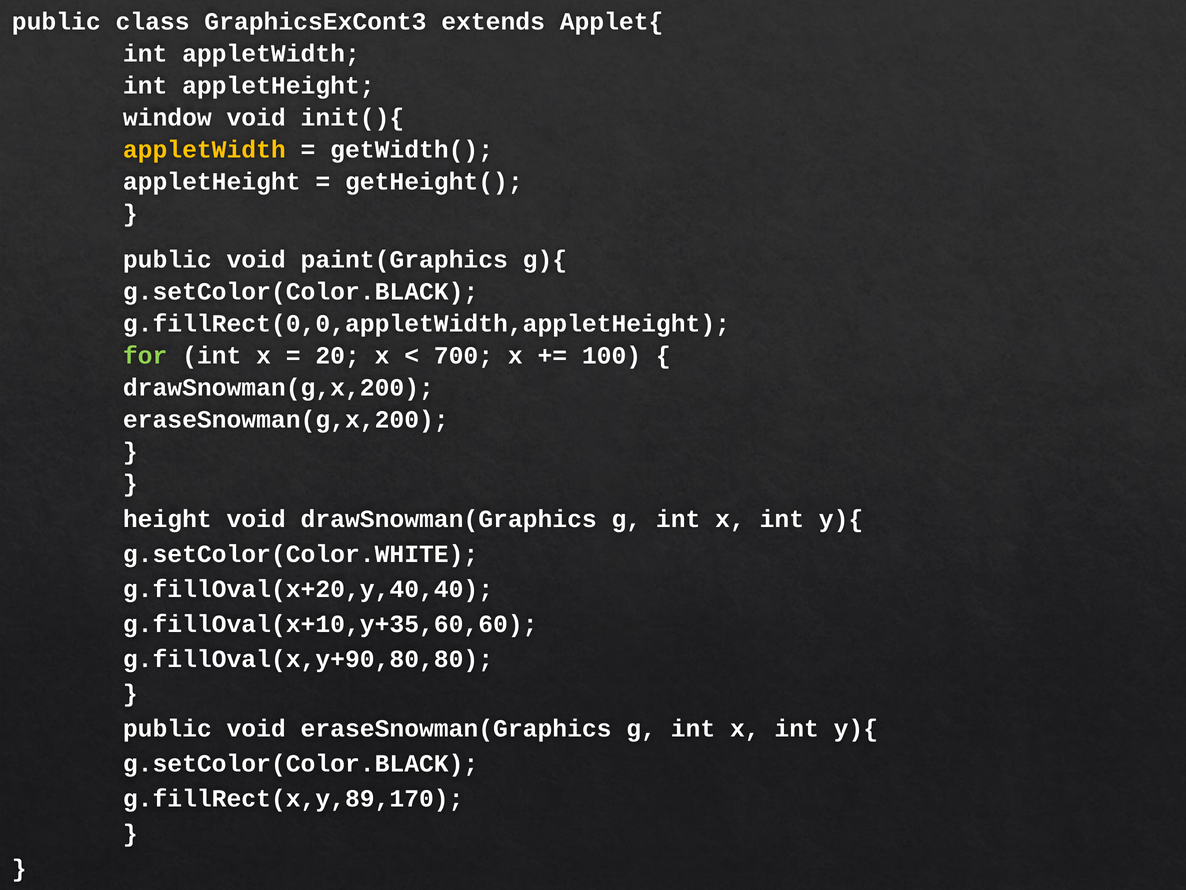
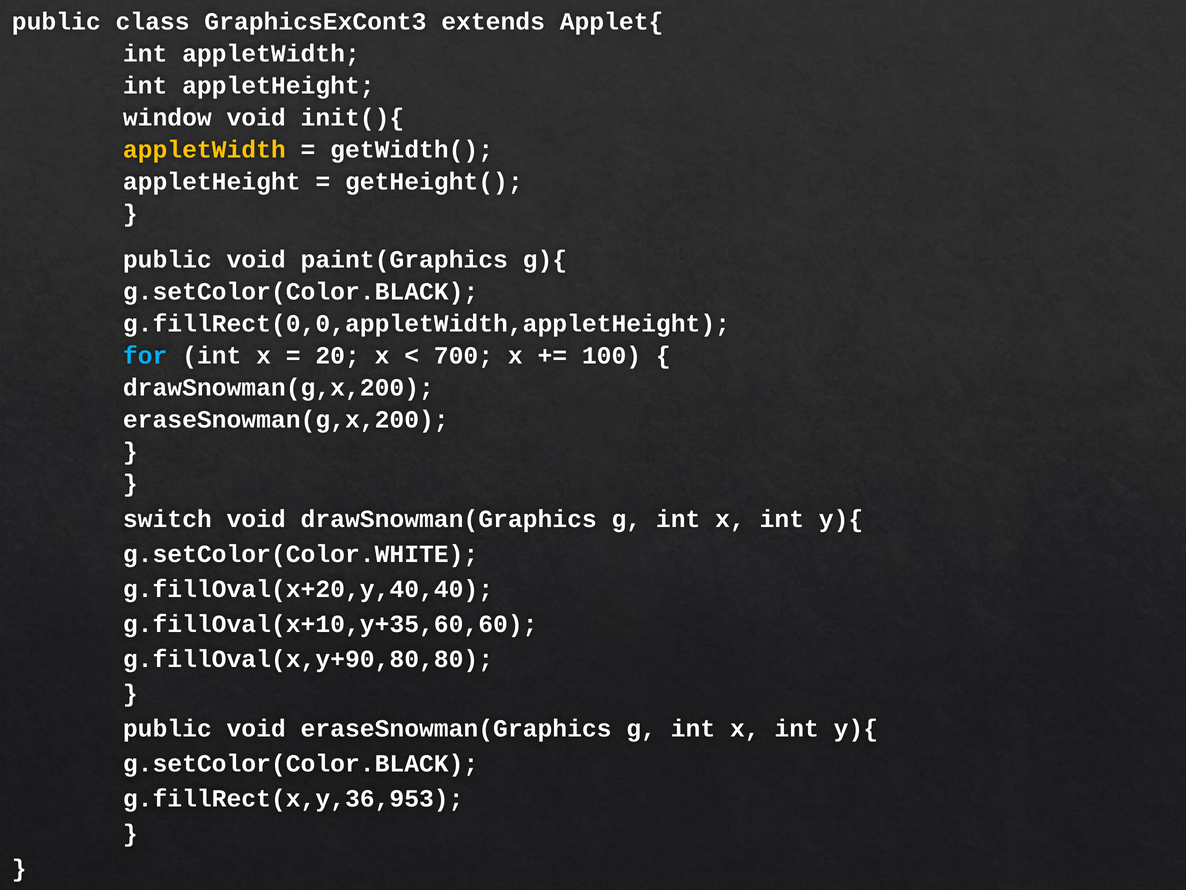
for colour: light green -> light blue (145, 355)
height: height -> switch (167, 519)
g.fillRect(x,y,89,170: g.fillRect(x,y,89,170 -> g.fillRect(x,y,36,953 (293, 798)
